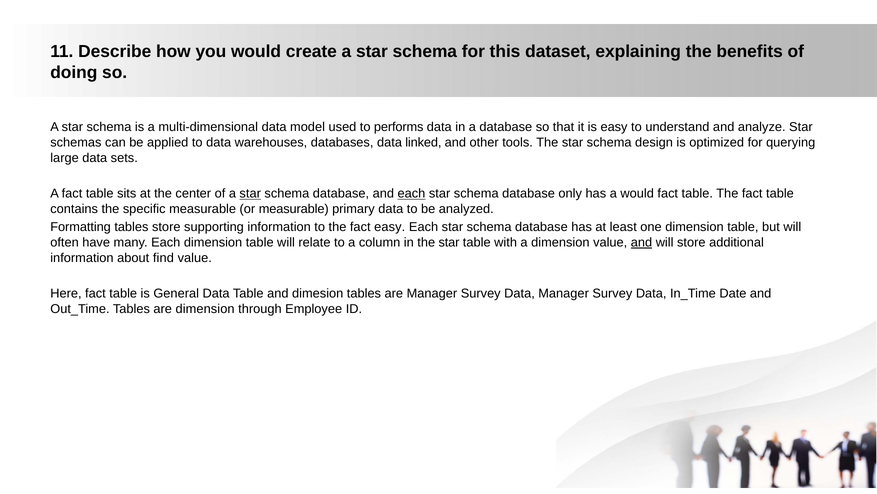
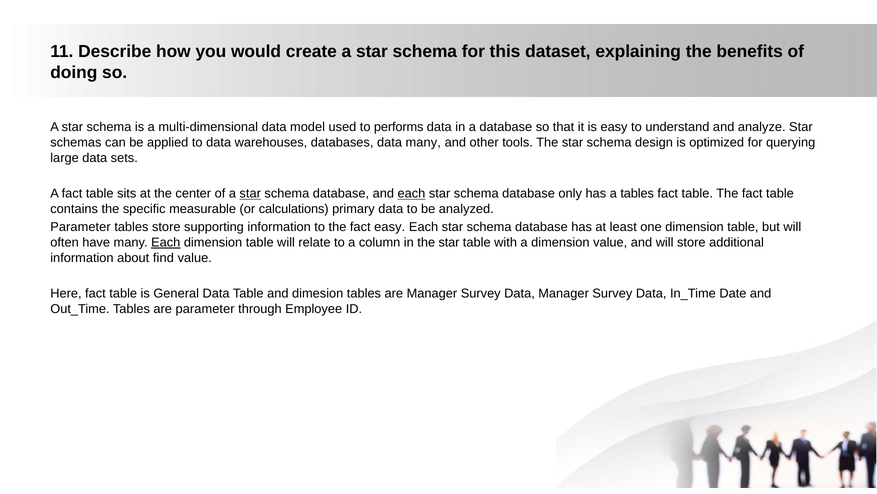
data linked: linked -> many (423, 142)
a would: would -> tables (637, 193)
or measurable: measurable -> calculations (294, 209)
Formatting: Formatting -> Parameter (81, 227)
Each underline: none -> present (166, 242)
and underline: present -> none (642, 242)
are dimension: dimension -> parameter (205, 309)
